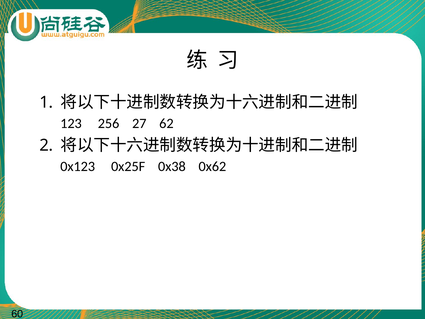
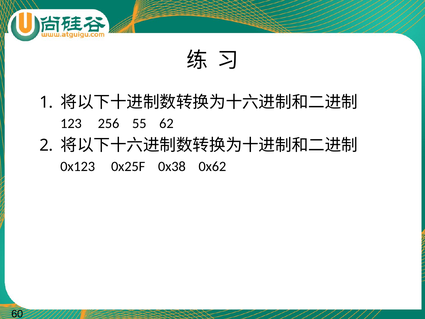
27: 27 -> 55 (139, 123)
